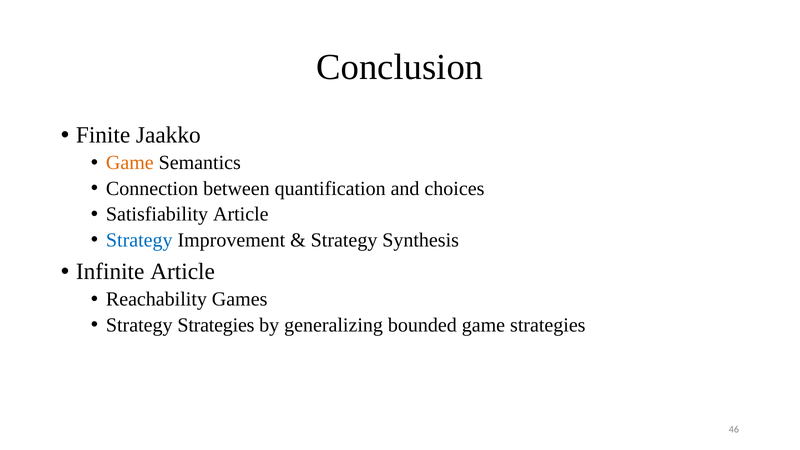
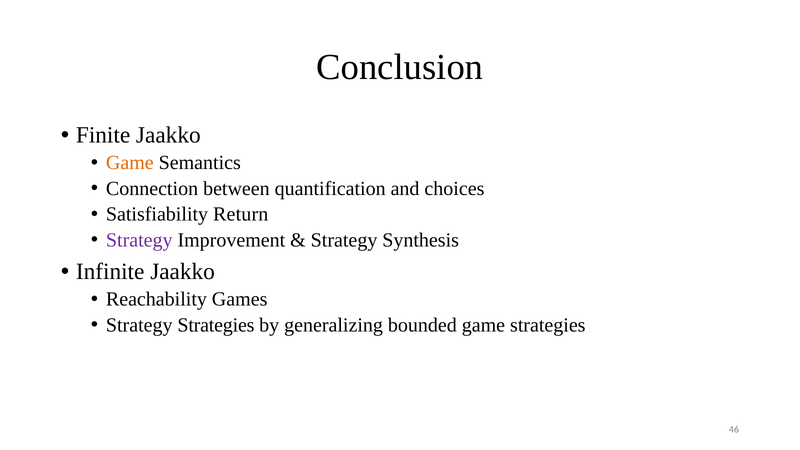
Satisfiability Article: Article -> Return (241, 214)
Strategy colour: blue -> purple (139, 240)
Infinite Article: Article -> Jaakko (183, 272)
